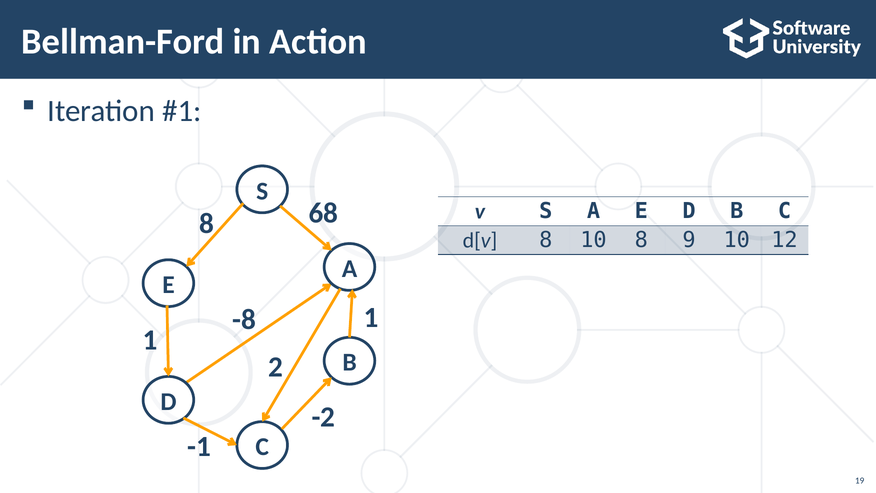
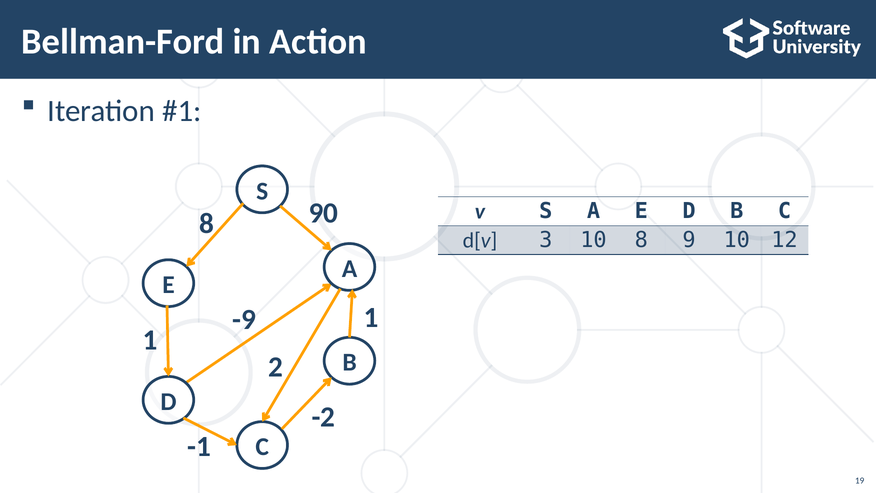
68: 68 -> 90 (323, 213)
d[v 8: 8 -> 3 (546, 240)
-8: -8 -> -9 (244, 320)
